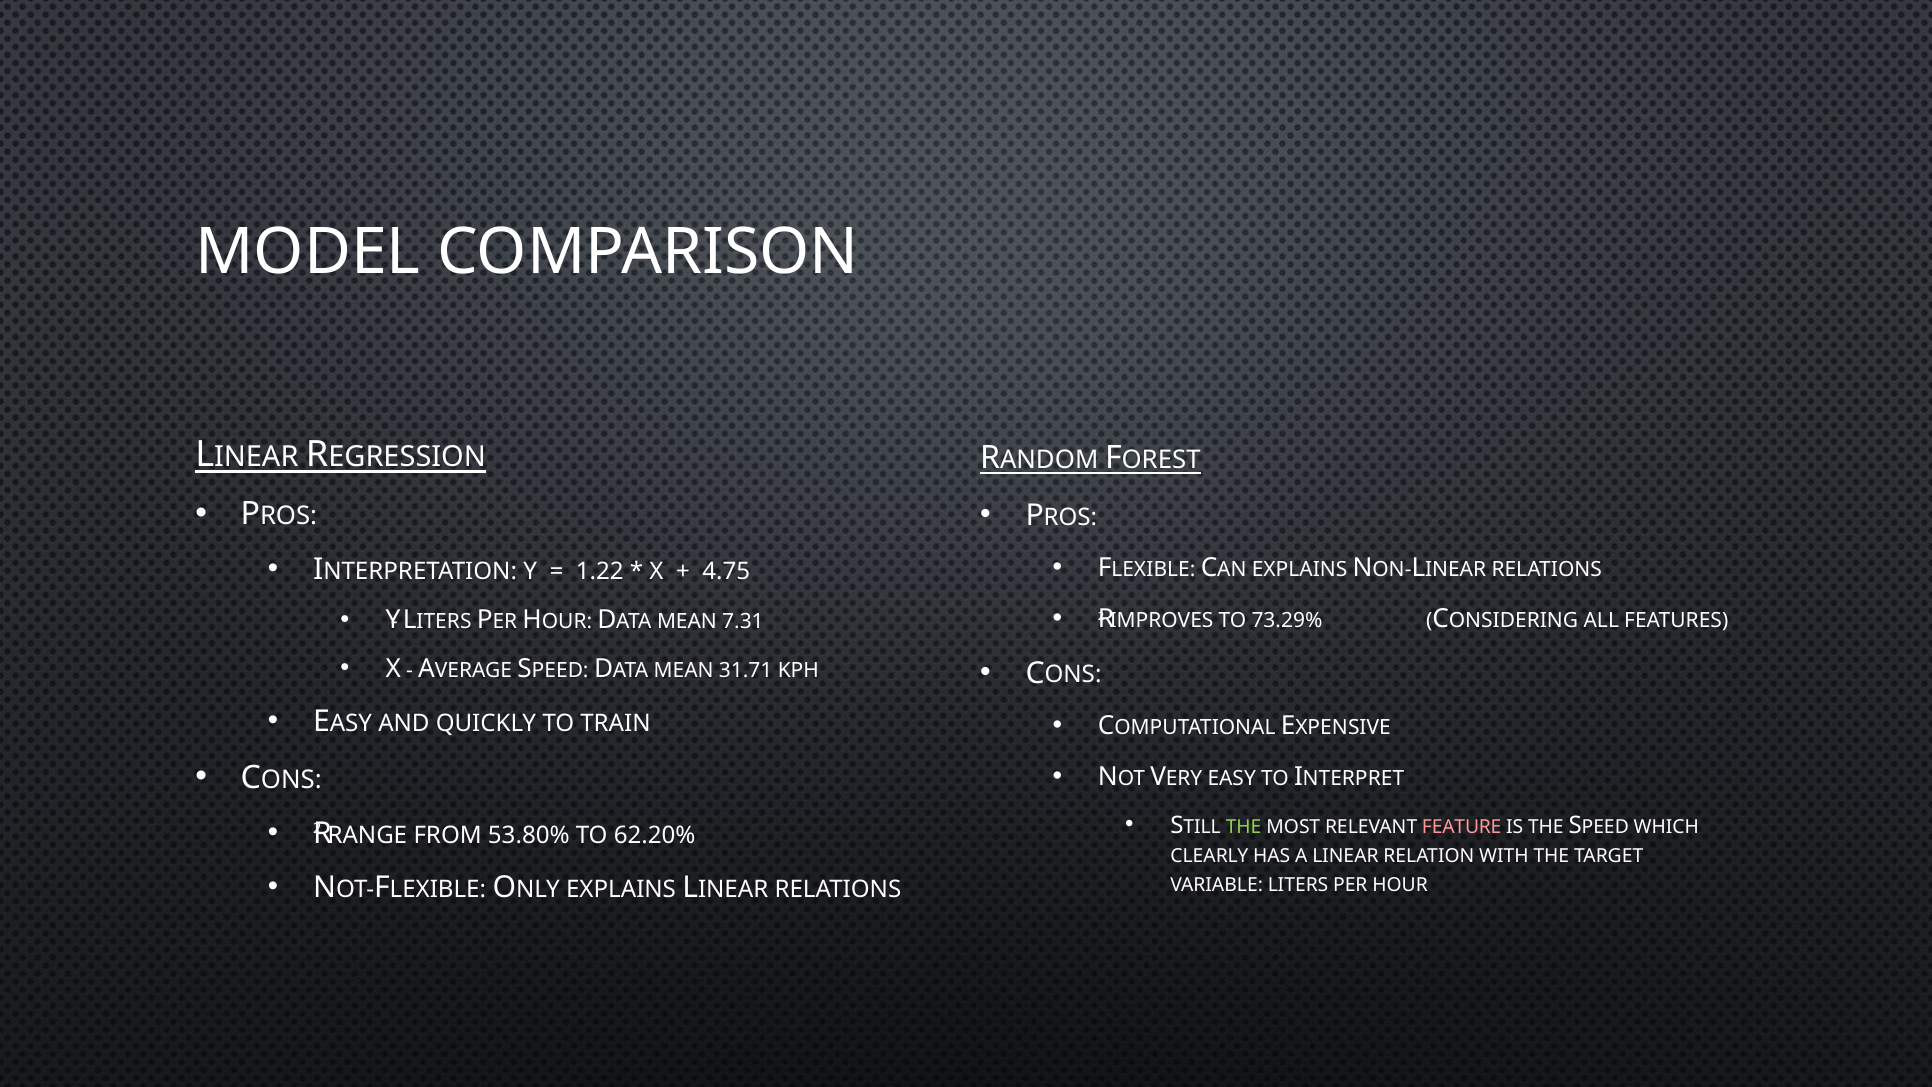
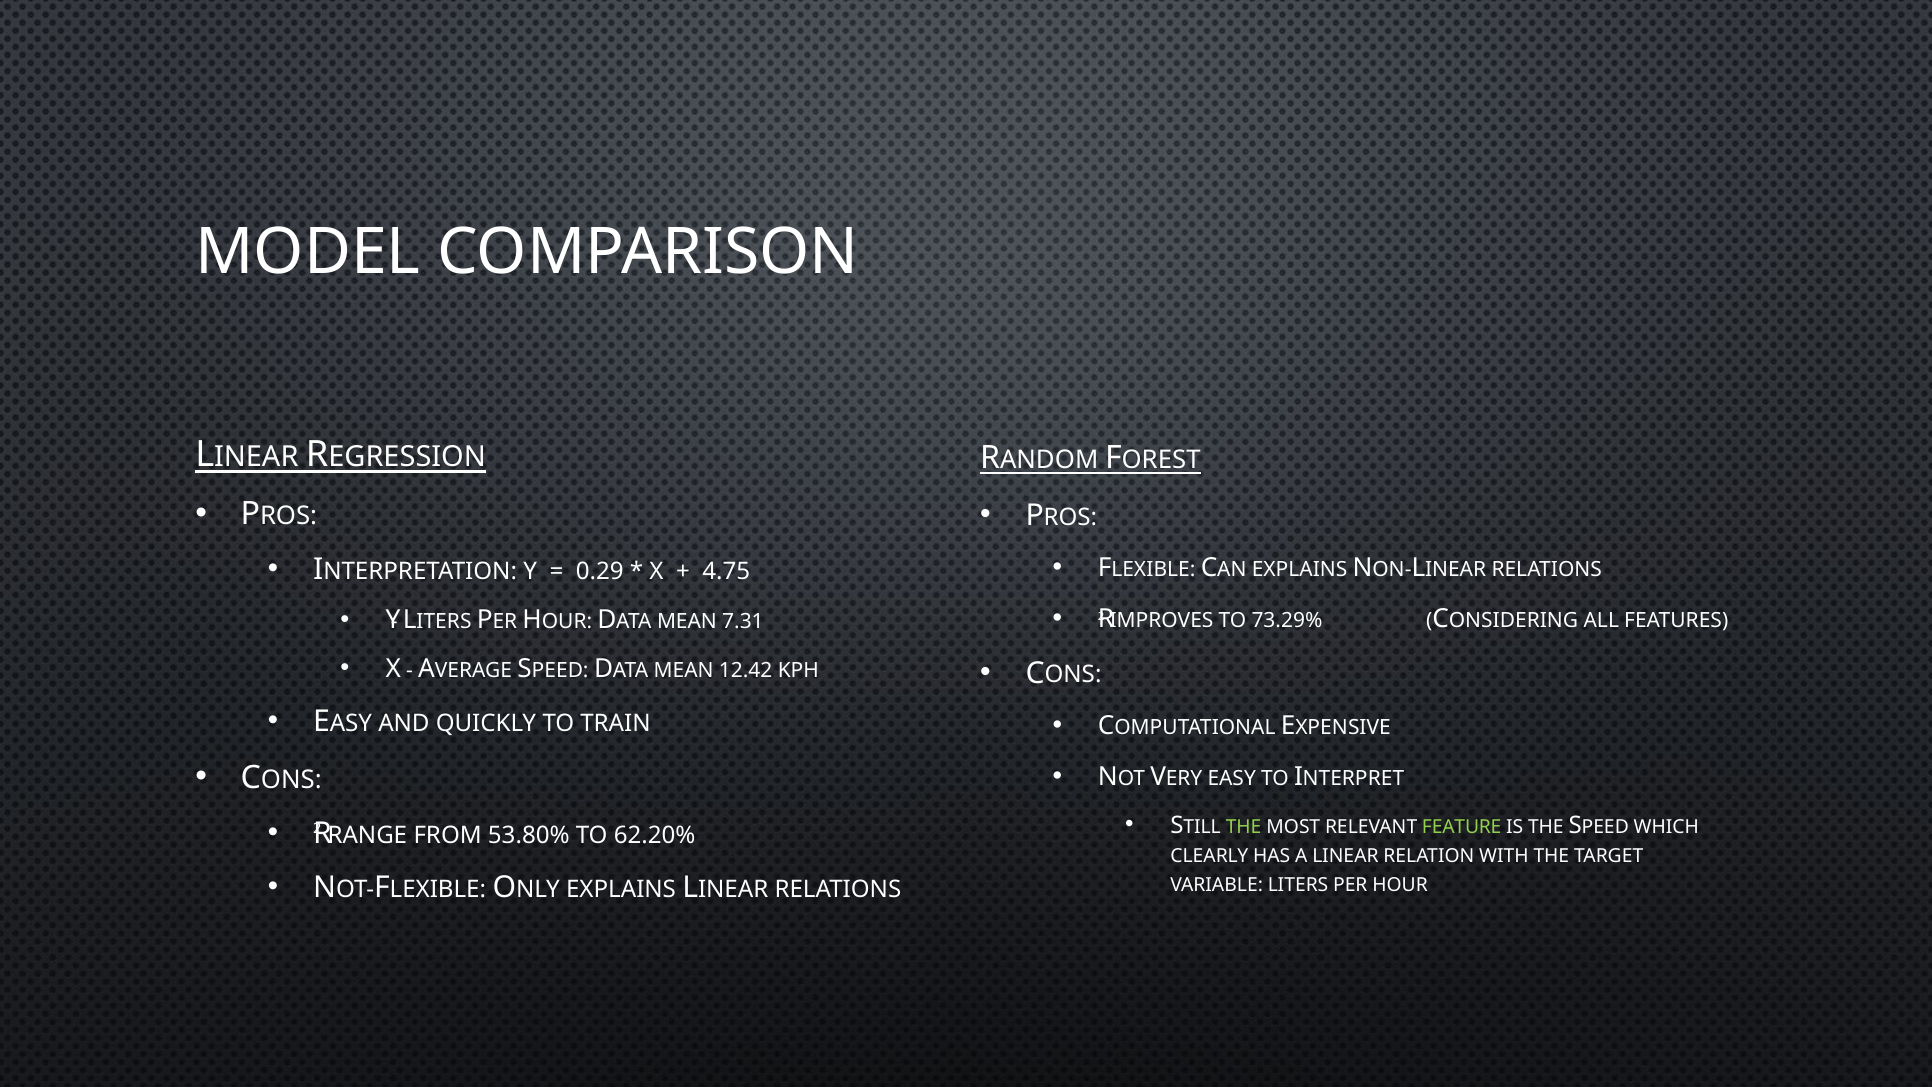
1.22: 1.22 -> 0.29 (600, 571)
31.71: 31.71 -> 12.42 (746, 671)
FEATURE colour: pink -> light green (1462, 827)
